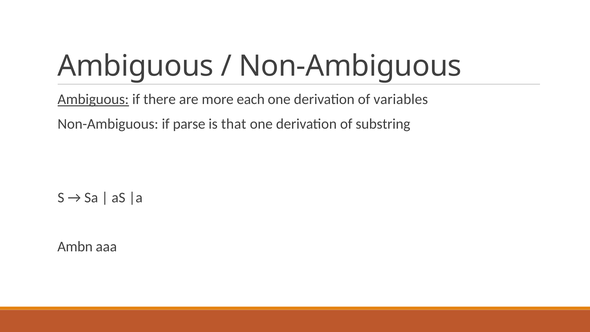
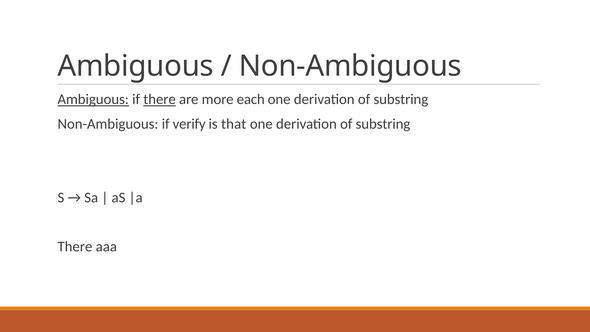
there underline: none -> present (160, 99)
variables: variables -> substring (401, 99)
parse: parse -> verify (189, 124)
Ambn: Ambn -> There (75, 247)
